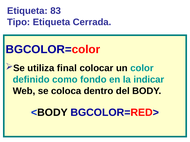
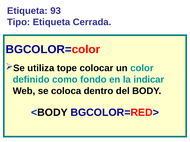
83: 83 -> 93 (56, 11)
final: final -> tope (67, 68)
